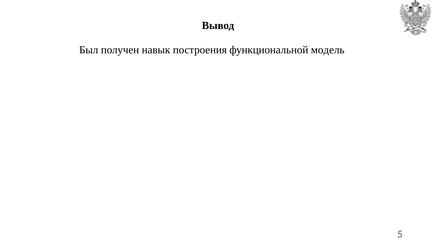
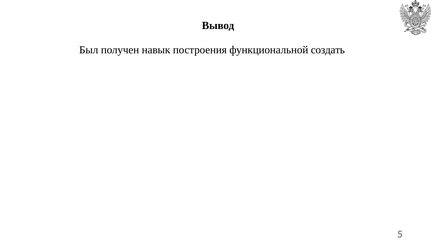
модель: модель -> создать (328, 50)
